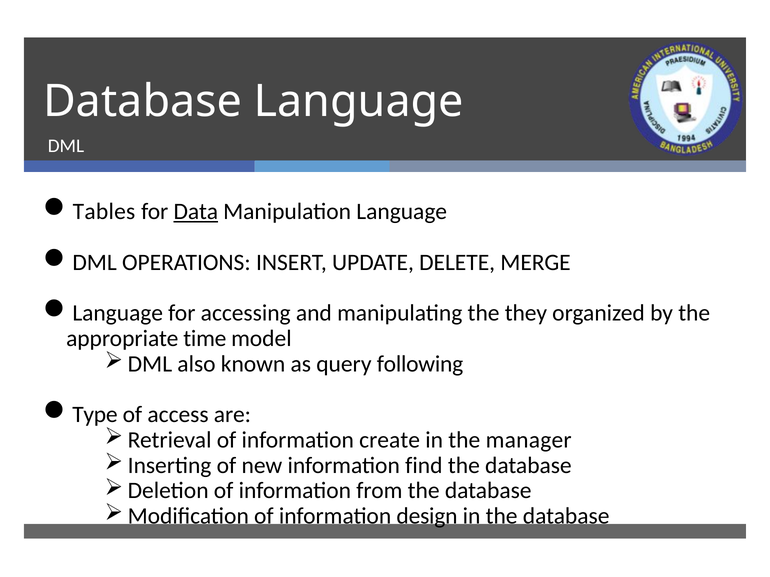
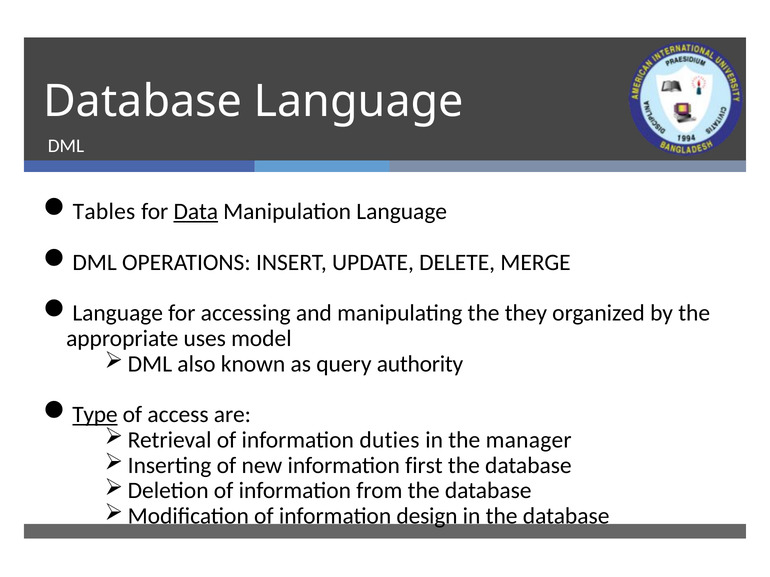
time: time -> uses (205, 339)
following: following -> authority (420, 364)
Type underline: none -> present (95, 415)
create: create -> duties (389, 440)
find: find -> first (424, 466)
